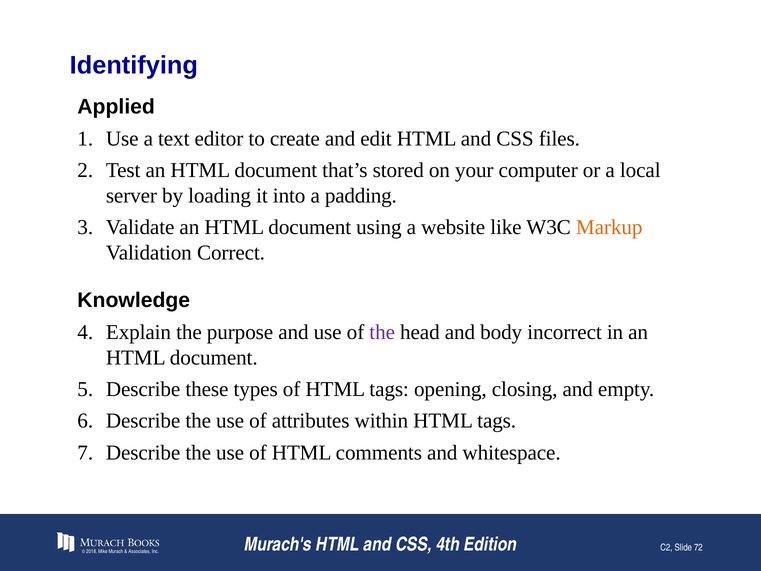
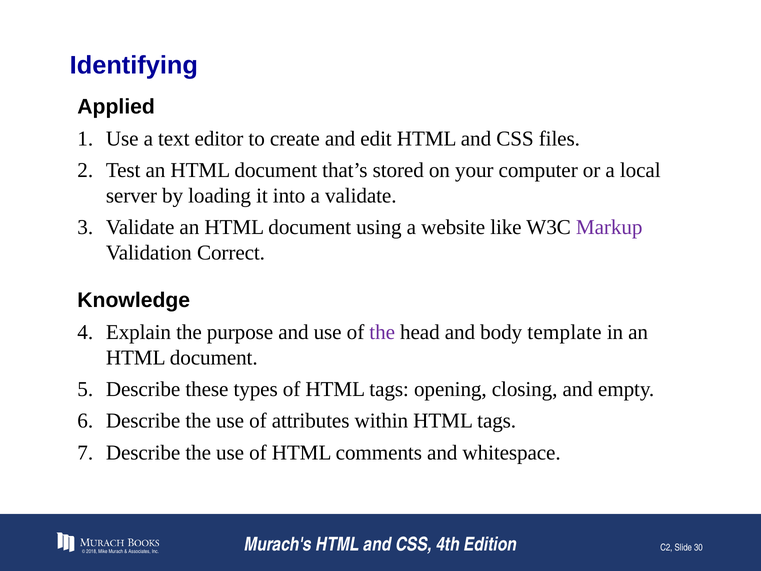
a padding: padding -> validate (361, 196)
Markup colour: orange -> purple (609, 227)
incorrect: incorrect -> template (564, 332)
72: 72 -> 30 (698, 548)
